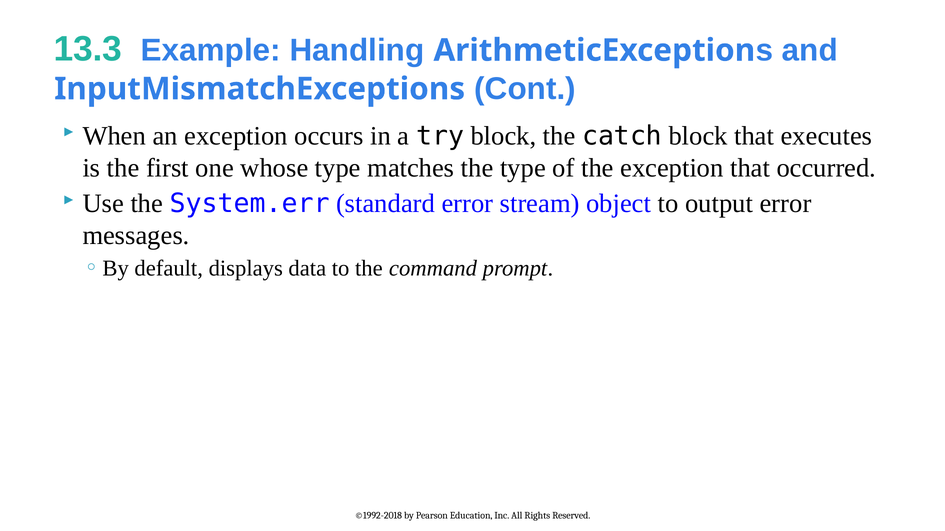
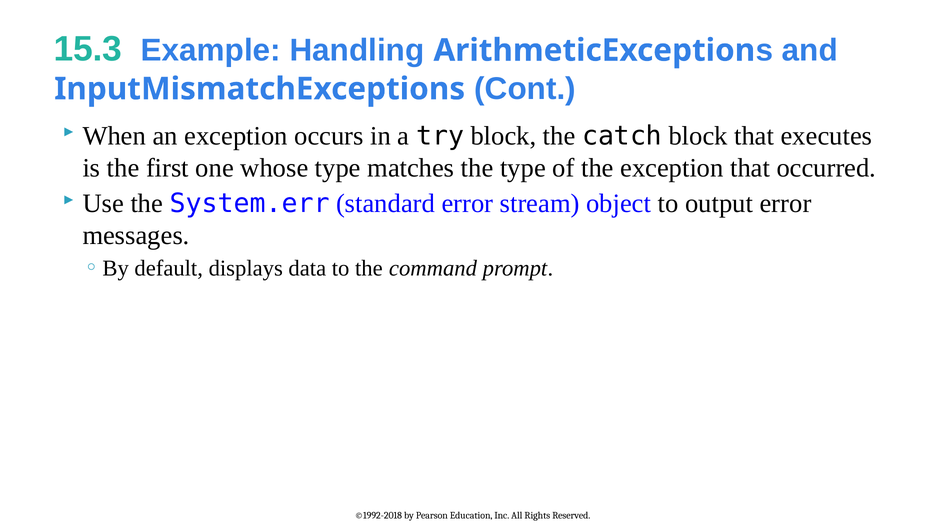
13.3: 13.3 -> 15.3 (88, 49)
